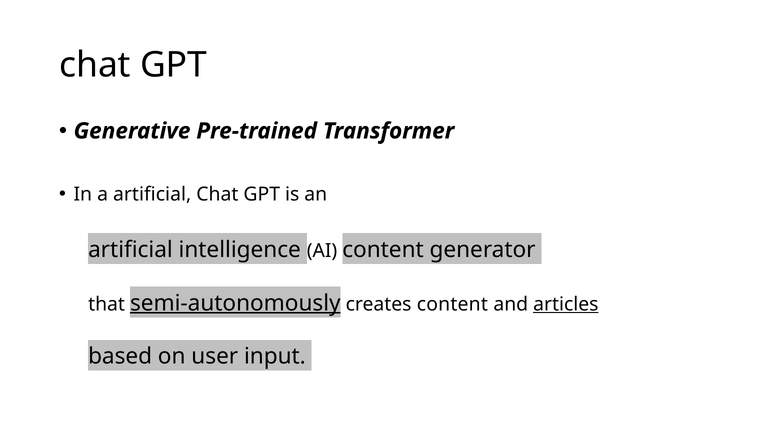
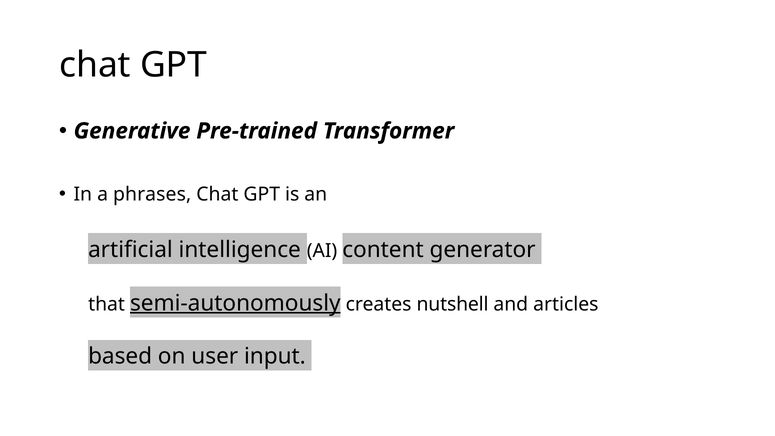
a artificial: artificial -> phrases (152, 194)
creates content: content -> nutshell (453, 304)
articles underline: present -> none (566, 304)
